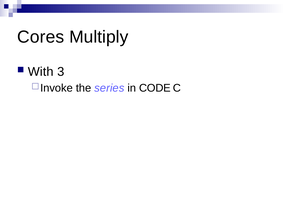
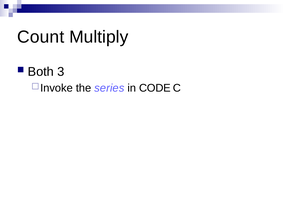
Cores: Cores -> Count (41, 37)
With: With -> Both (41, 72)
